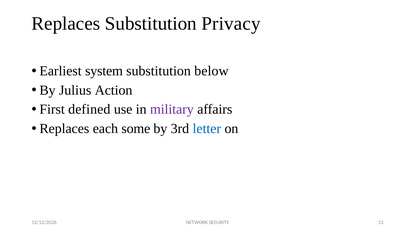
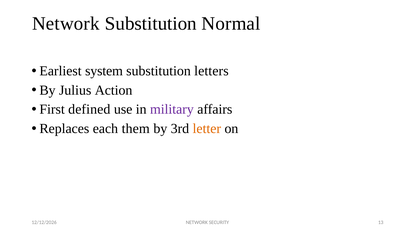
Replaces: Replaces -> Network (66, 23)
Privacy: Privacy -> Normal (231, 23)
below: below -> letters (211, 71)
some: some -> them (136, 129)
letter colour: blue -> orange (207, 129)
